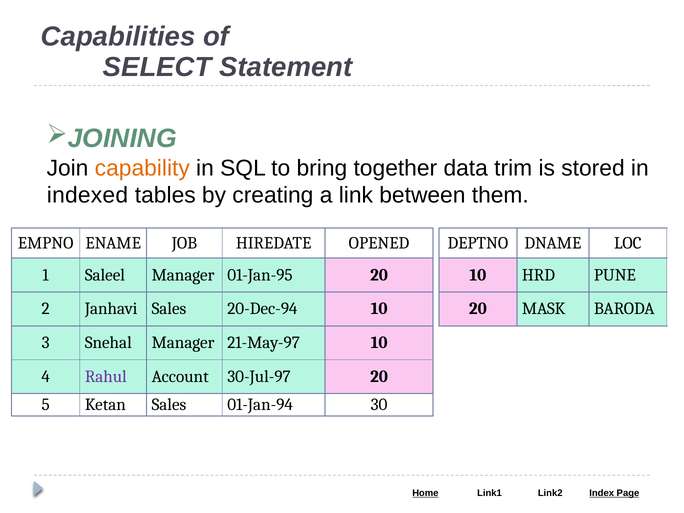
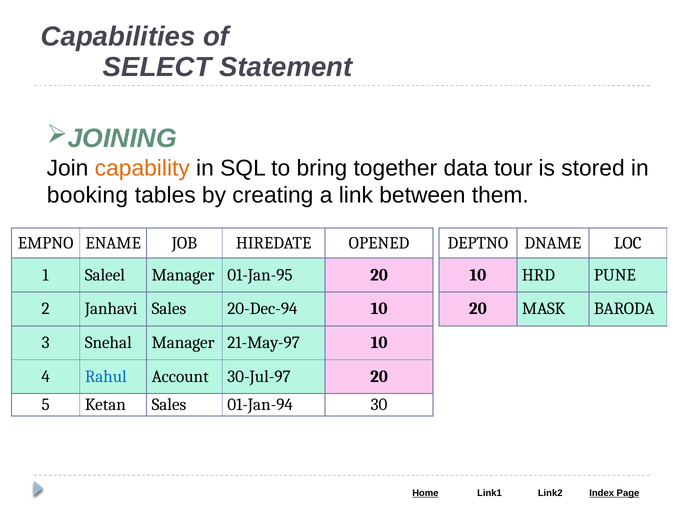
trim: trim -> tour (513, 168)
indexed: indexed -> booking (87, 195)
Rahul colour: purple -> blue (106, 377)
